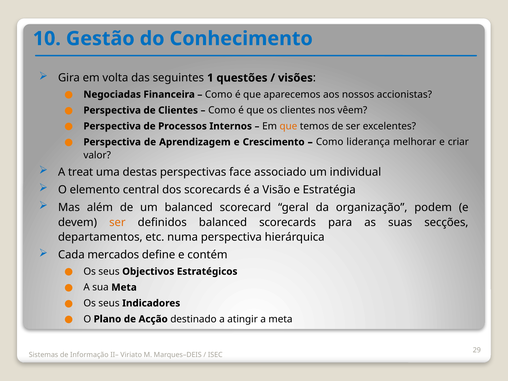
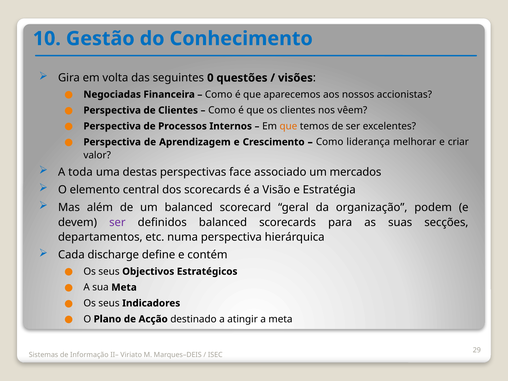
1: 1 -> 0 (210, 78)
treat: treat -> toda (80, 172)
individual: individual -> mercados (356, 172)
ser colour: orange -> purple (117, 222)
mercados: mercados -> discharge (113, 255)
